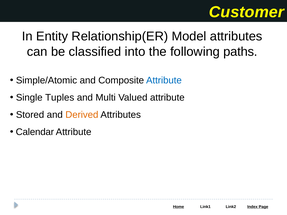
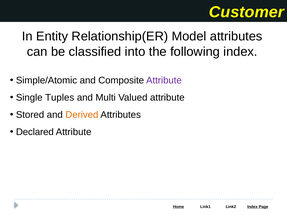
following paths: paths -> index (240, 52)
Attribute colour: blue -> purple (164, 81)
Calendar: Calendar -> Declared (35, 132)
